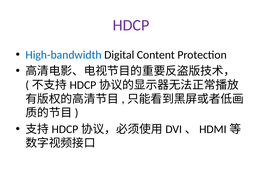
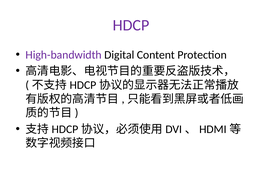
High-bandwidth colour: blue -> purple (64, 55)
